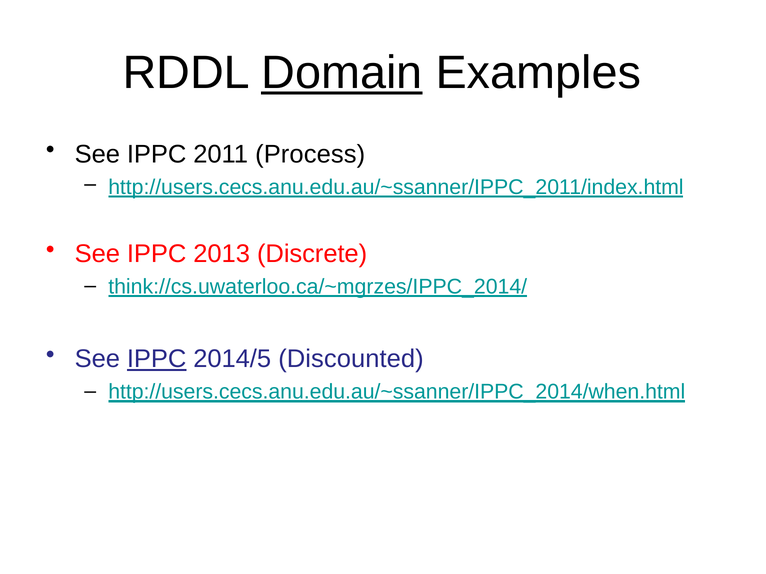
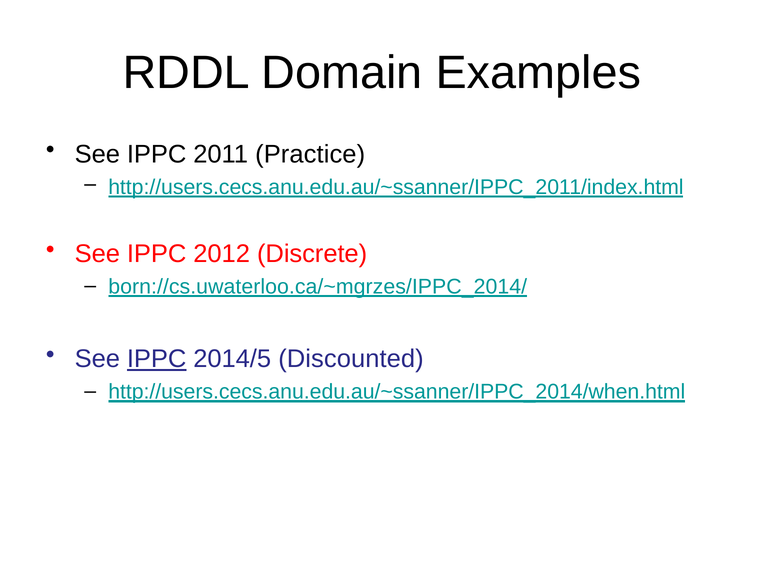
Domain underline: present -> none (342, 73)
Process: Process -> Practice (310, 154)
2013: 2013 -> 2012 (222, 254)
think://cs.uwaterloo.ca/~mgrzes/IPPC_2014/: think://cs.uwaterloo.ca/~mgrzes/IPPC_2014/ -> born://cs.uwaterloo.ca/~mgrzes/IPPC_2014/ (318, 287)
